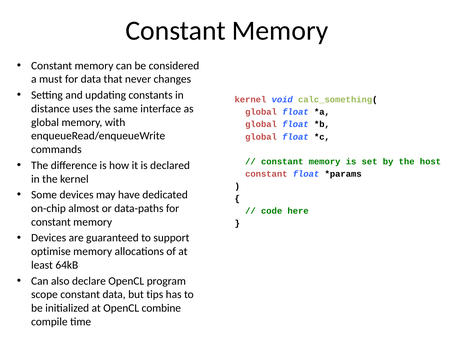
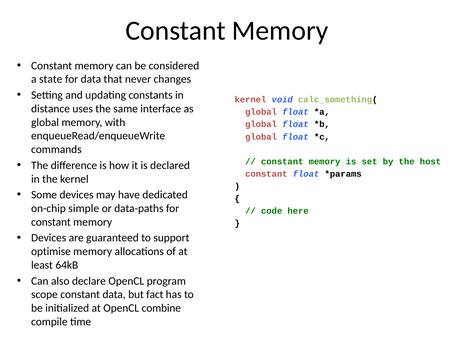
must: must -> state (51, 79)
almost: almost -> simple (84, 208)
tips: tips -> fact (155, 294)
